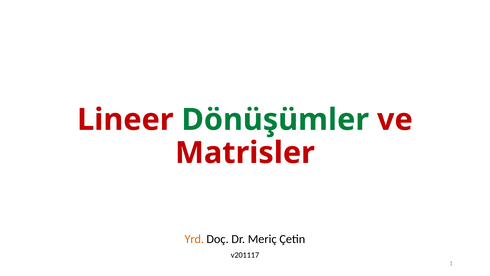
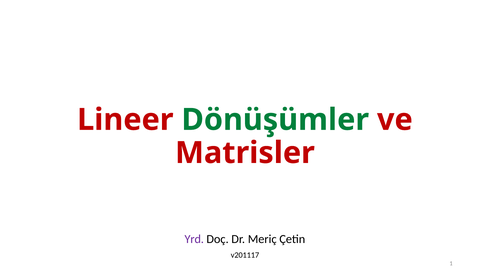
Yrd colour: orange -> purple (194, 239)
